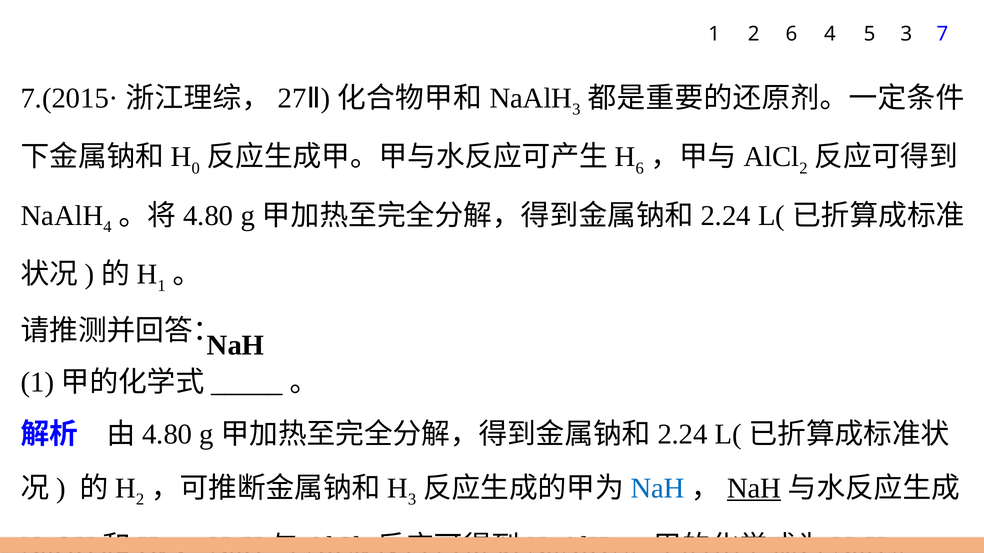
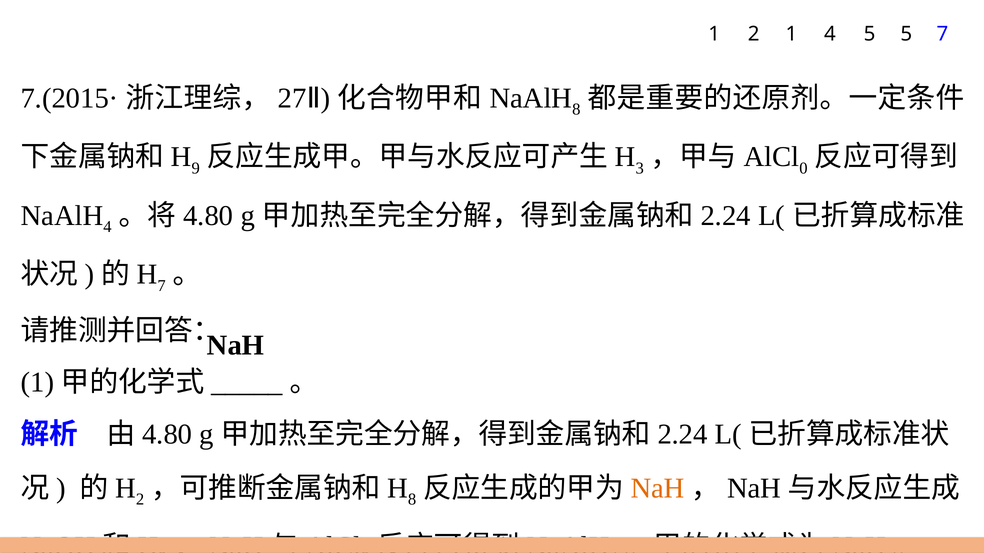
2 6: 6 -> 1 (791, 34)
5 3: 3 -> 5 (906, 34)
3: 3 -> 8 (576, 110)
0: 0 -> 9 (196, 168)
6: 6 -> 3 (640, 168)
2: 2 -> 0 (803, 168)
1: 1 -> 7 (162, 286)
3: 3 -> 8 (412, 500)
NaH colour: blue -> orange (658, 489)
NaH underline: present -> none (754, 489)
